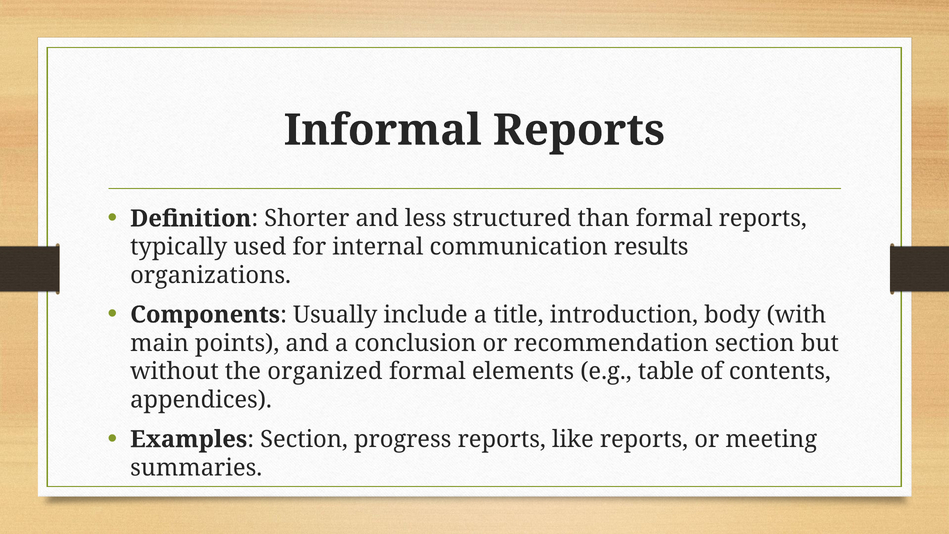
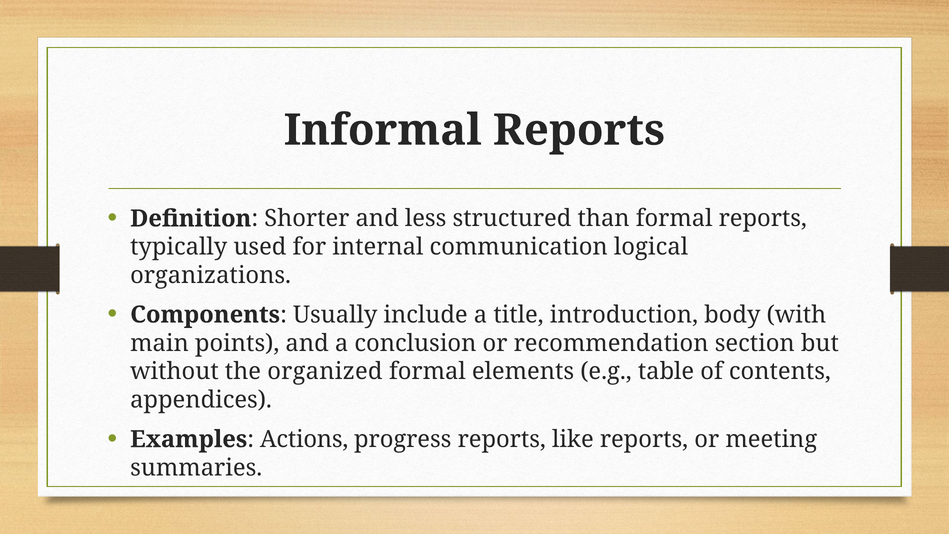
results: results -> logical (651, 247)
Examples Section: Section -> Actions (304, 439)
